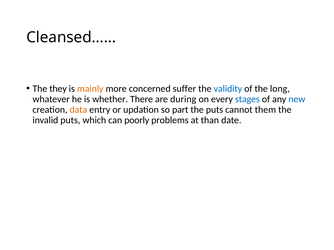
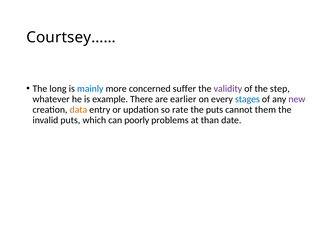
Cleansed……: Cleansed…… -> Courtsey…… (71, 37)
they: they -> long (58, 89)
mainly colour: orange -> blue (90, 89)
validity colour: blue -> purple (228, 89)
long: long -> step (280, 89)
whether: whether -> example (110, 99)
during: during -> earlier (183, 99)
new colour: blue -> purple (297, 99)
part: part -> rate (180, 110)
